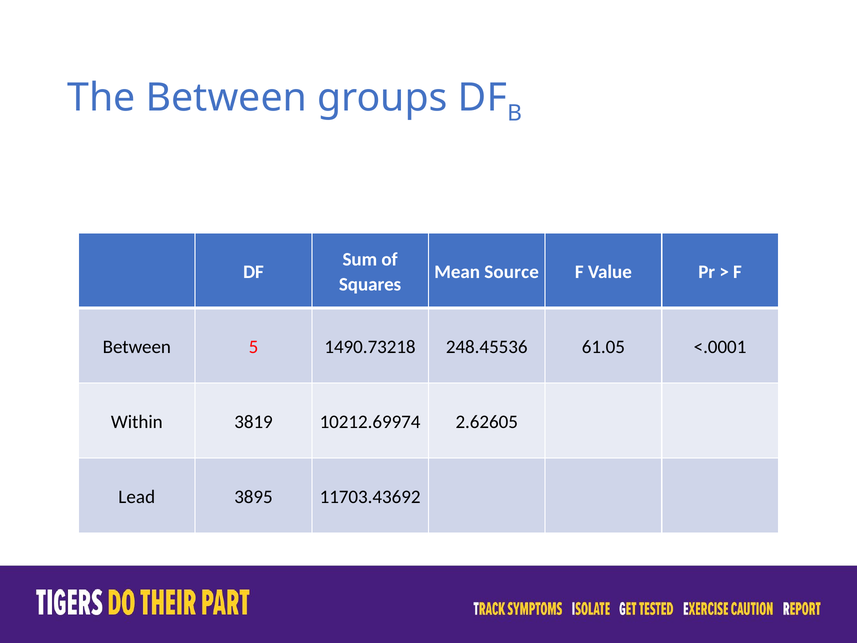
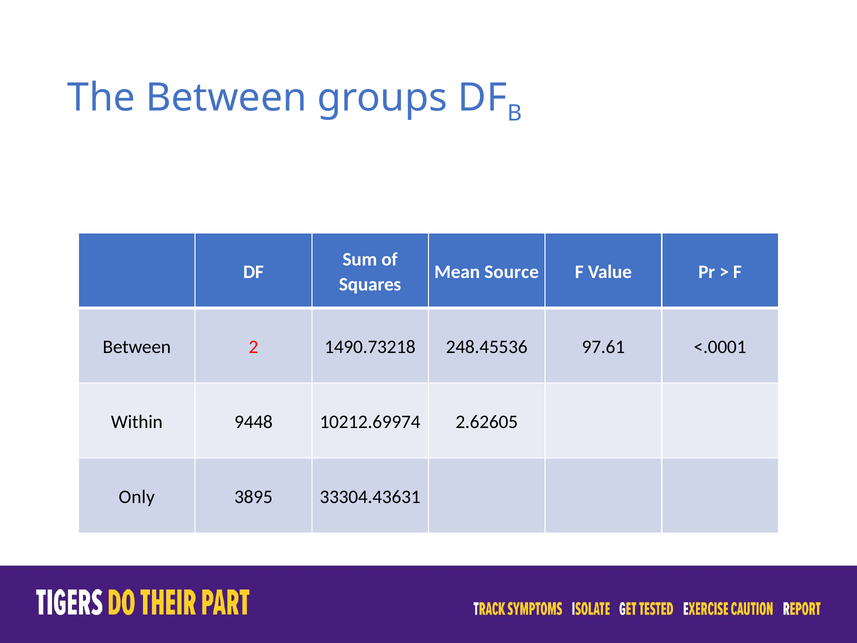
5: 5 -> 2 (254, 347)
61.05: 61.05 -> 97.61 (603, 347)
3819: 3819 -> 9448 (254, 422)
Lead: Lead -> Only (137, 497)
11703.43692: 11703.43692 -> 33304.43631 (370, 497)
